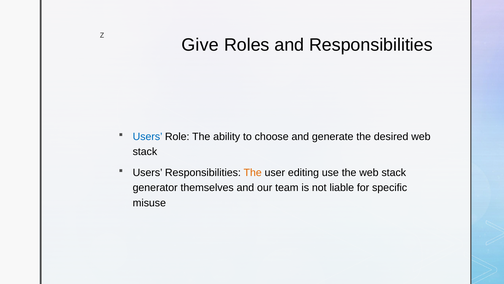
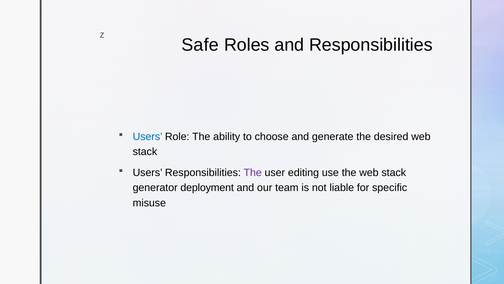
Give: Give -> Safe (200, 45)
The colour: orange -> purple (253, 172)
themselves: themselves -> deployment (207, 187)
